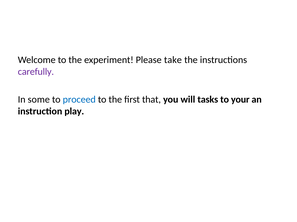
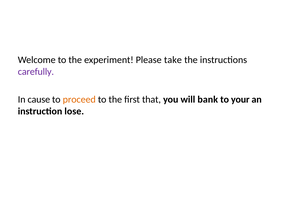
some: some -> cause (39, 100)
proceed colour: blue -> orange (79, 100)
tasks: tasks -> bank (208, 100)
play: play -> lose (74, 112)
